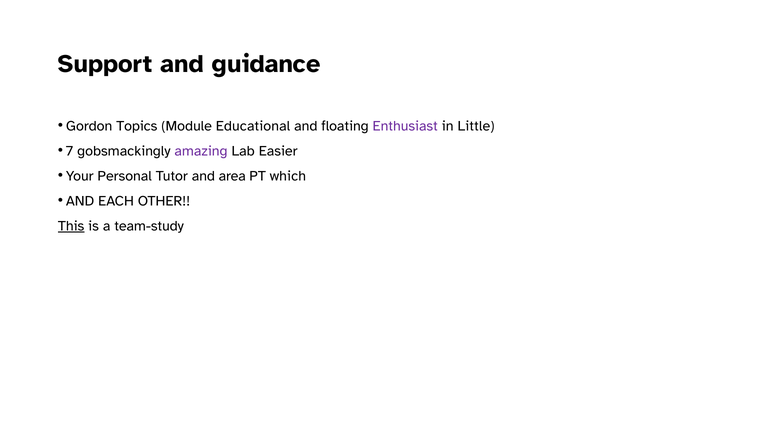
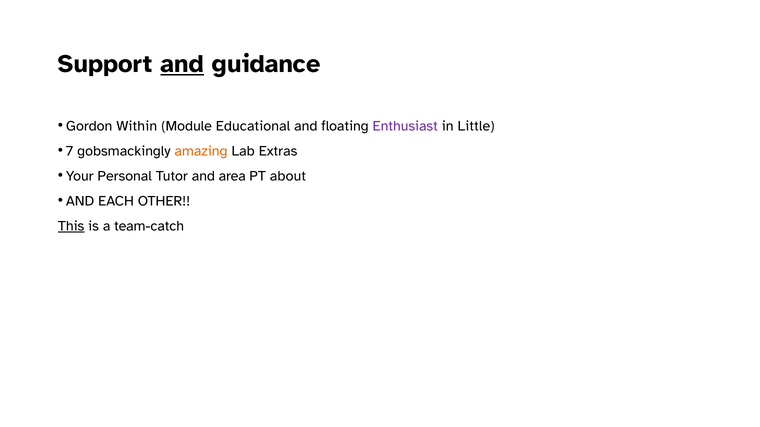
and underline: none -> present (182, 64)
Topics: Topics -> Within (137, 126)
amazing colour: purple -> orange (201, 151)
Easier: Easier -> Extras (278, 151)
which: which -> about (288, 176)
team-study: team-study -> team-catch (149, 226)
